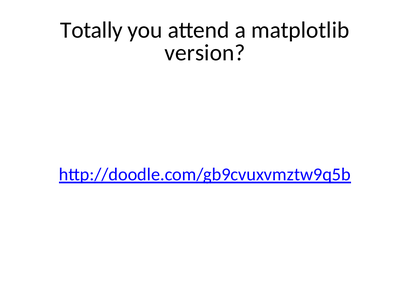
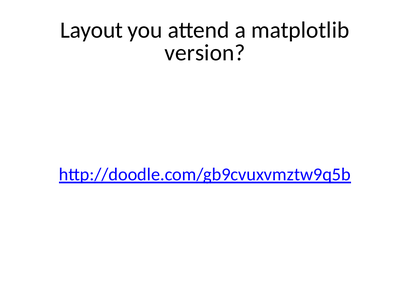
Totally: Totally -> Layout (91, 30)
